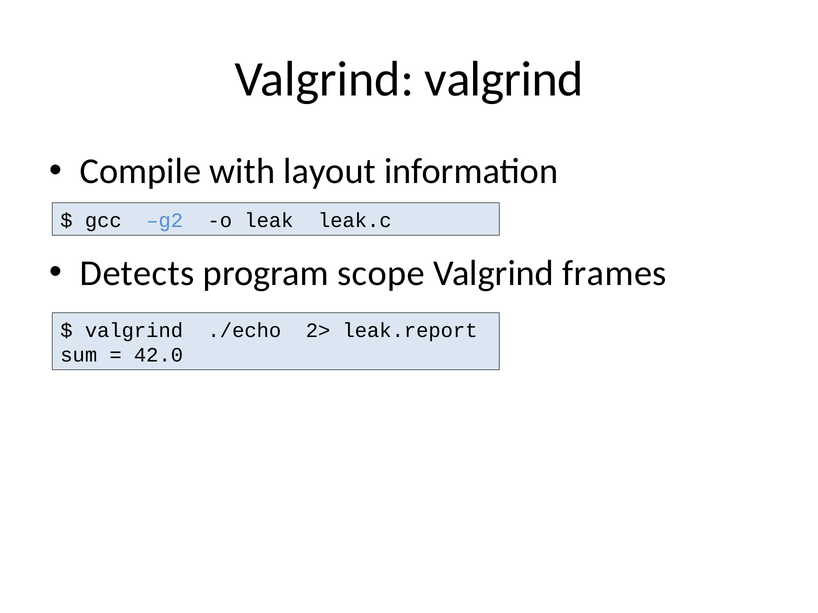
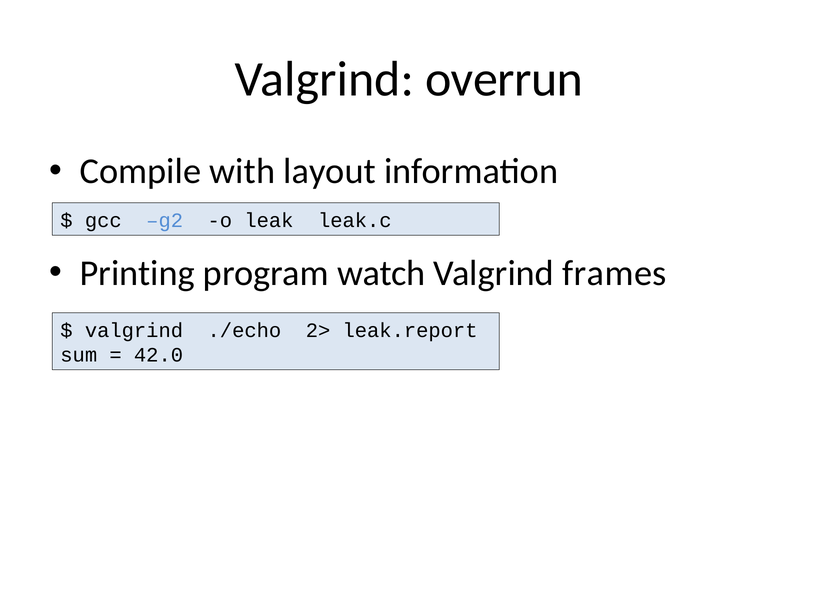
Valgrind valgrind: valgrind -> overrun (504, 79)
Detects: Detects -> Printing (137, 273)
scope: scope -> watch (381, 273)
